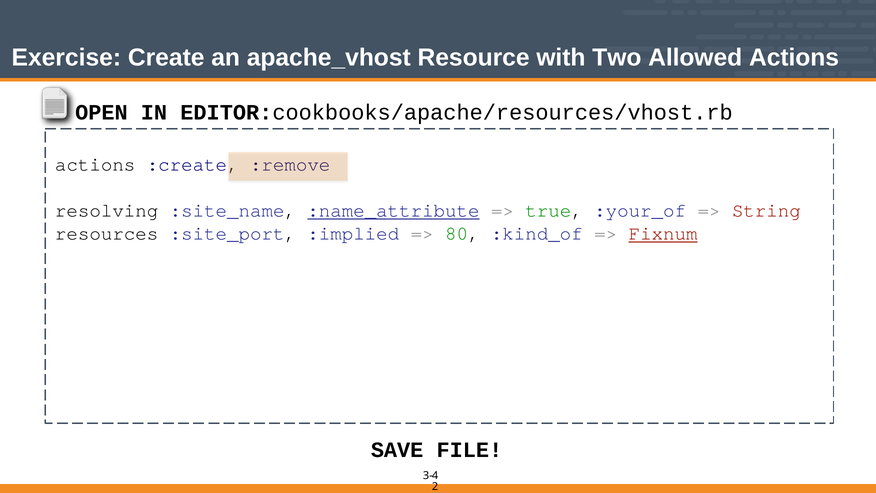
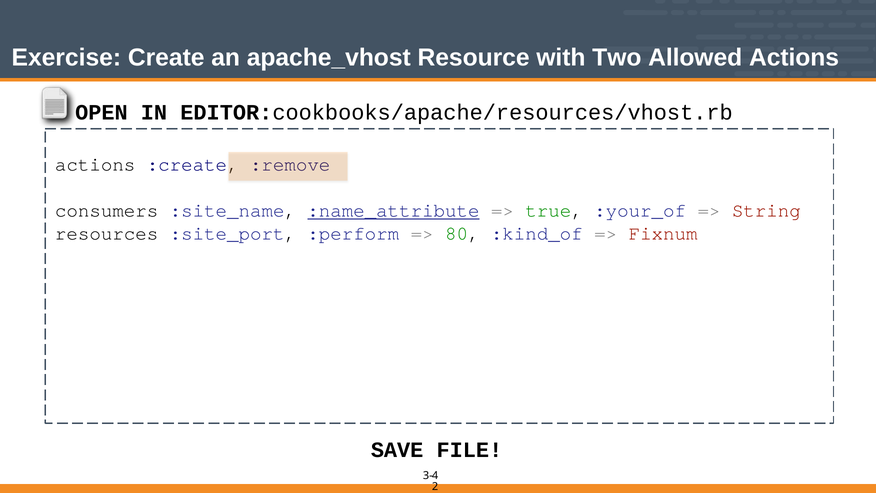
resolving: resolving -> consumers (107, 211)
:implied: :implied -> :perform (353, 234)
Fixnum underline: present -> none (663, 234)
